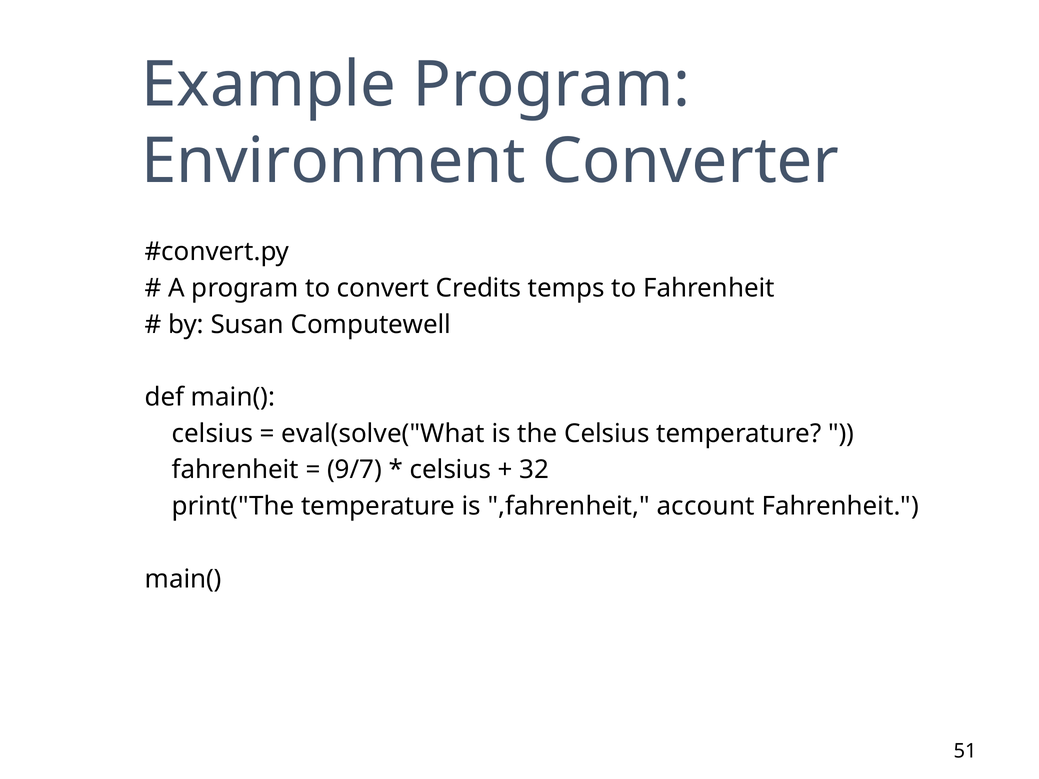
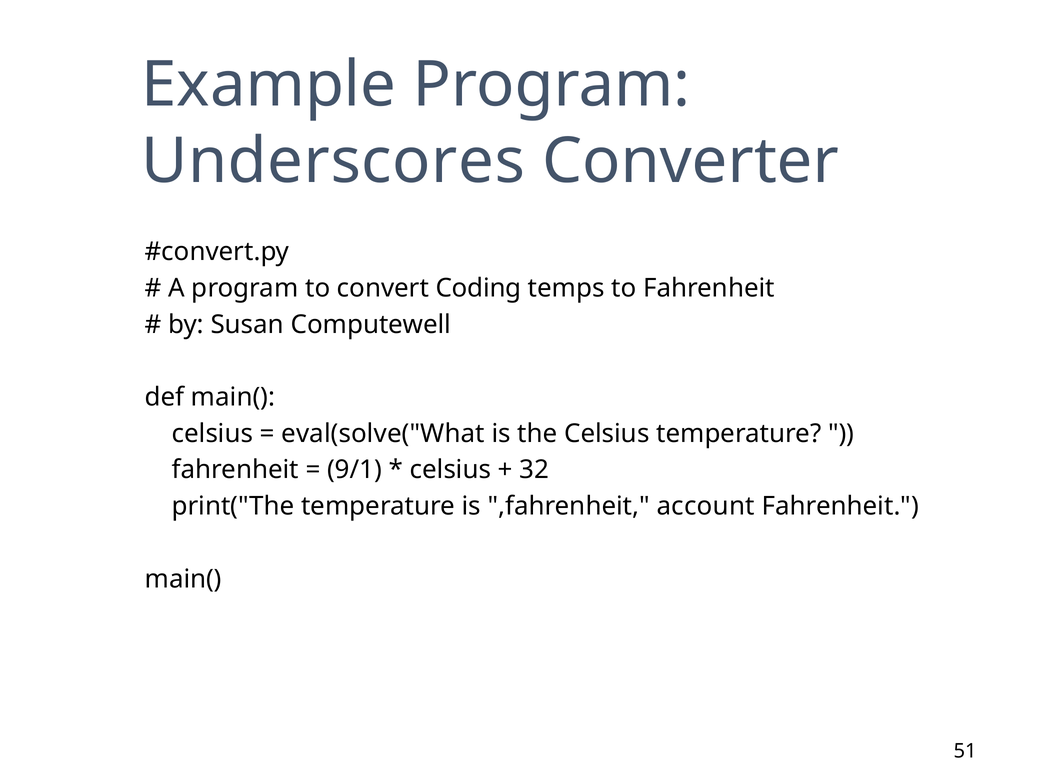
Environment: Environment -> Underscores (333, 161)
Credits: Credits -> Coding (479, 288)
9/7: 9/7 -> 9/1 (355, 470)
